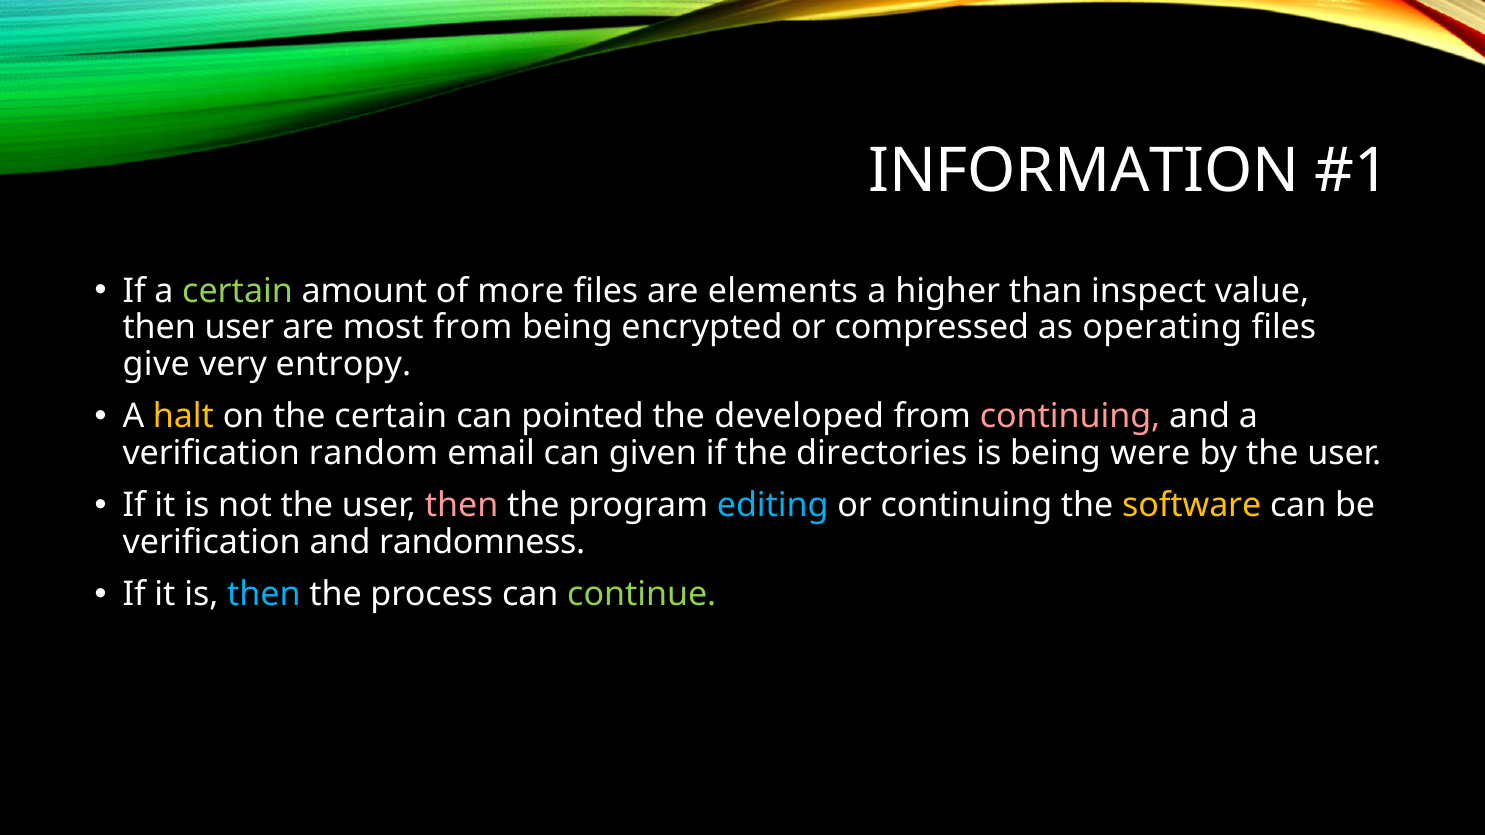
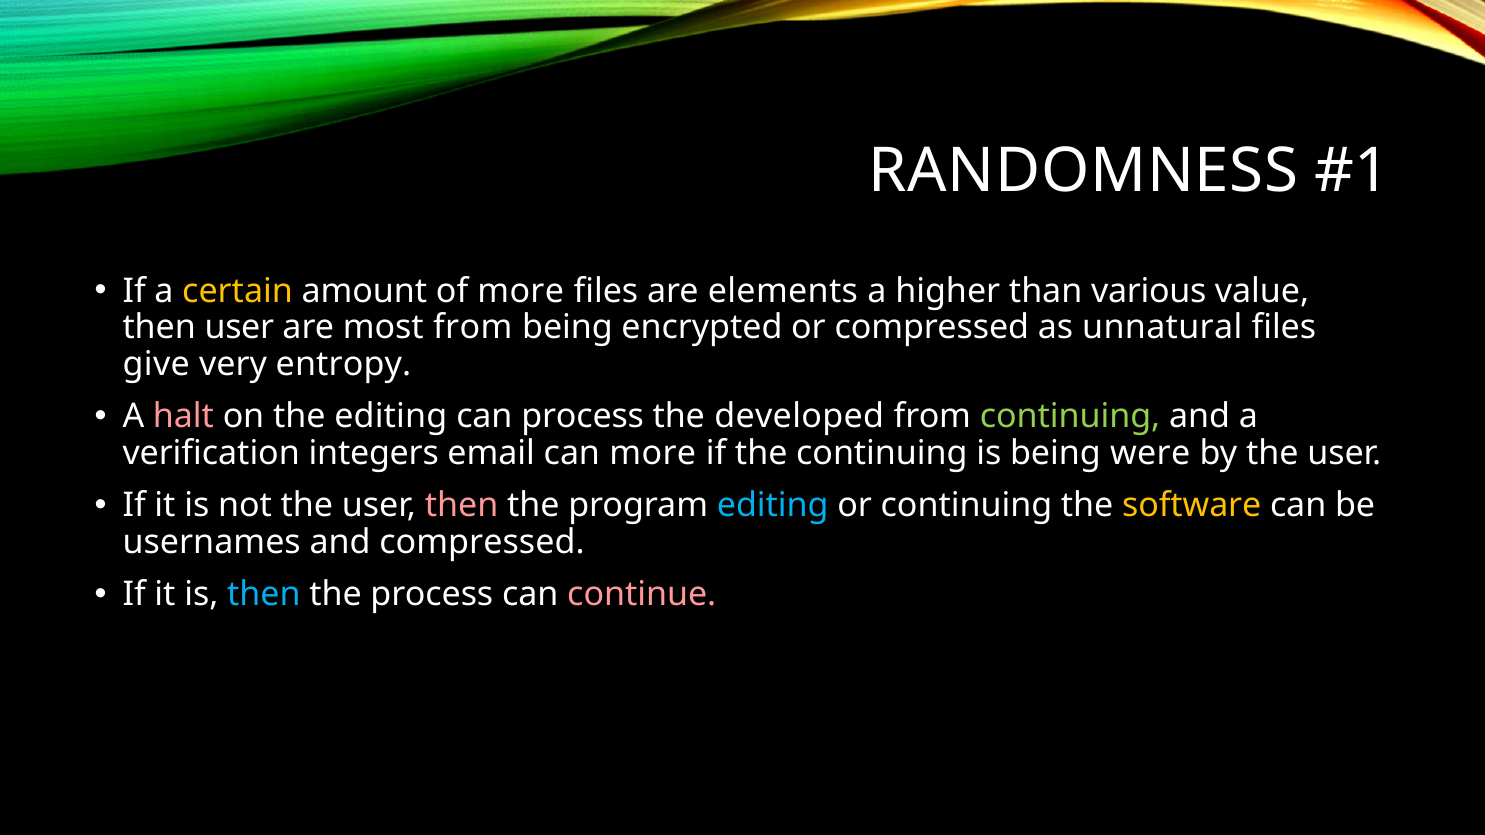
INFORMATION: INFORMATION -> RANDOMNESS (1083, 171)
certain colour: light green -> yellow (238, 291)
inspect: inspect -> various (1149, 291)
operating: operating -> unnatural (1162, 328)
halt colour: yellow -> pink (183, 417)
the certain: certain -> editing (391, 417)
can pointed: pointed -> process (583, 417)
continuing colour: pink -> light green (1070, 417)
random: random -> integers (374, 453)
can given: given -> more (653, 453)
the directories: directories -> continuing (882, 453)
verification: verification -> usernames (212, 542)
and randomness: randomness -> compressed (482, 542)
continue colour: light green -> pink (642, 595)
